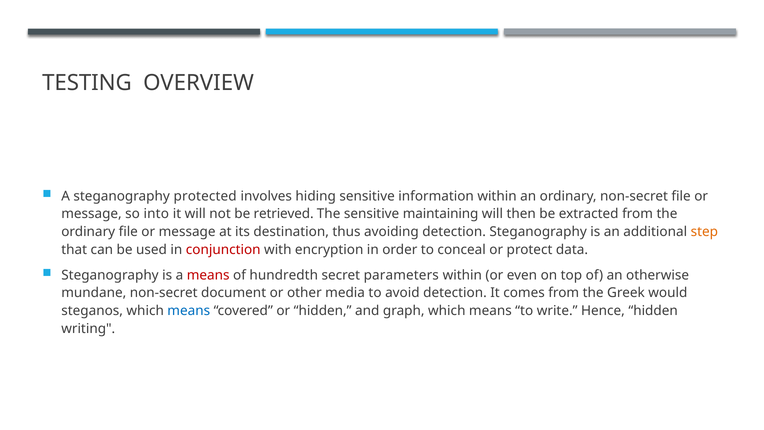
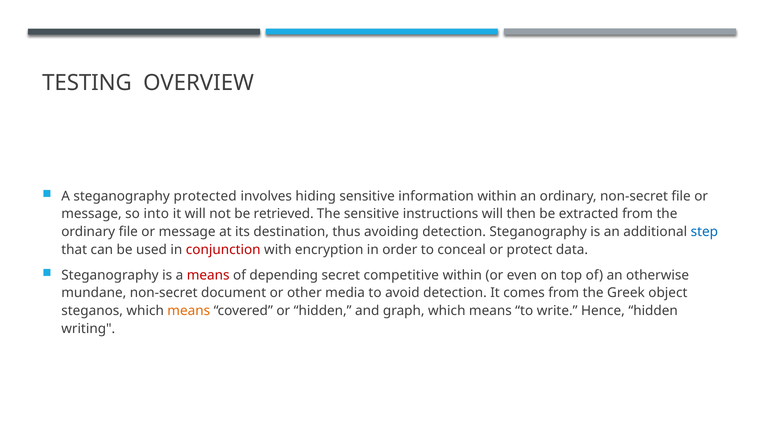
maintaining: maintaining -> instructions (441, 214)
step colour: orange -> blue (704, 232)
hundredth: hundredth -> depending (284, 275)
parameters: parameters -> competitive (401, 275)
would: would -> object (668, 293)
means colour: blue -> orange (189, 311)
